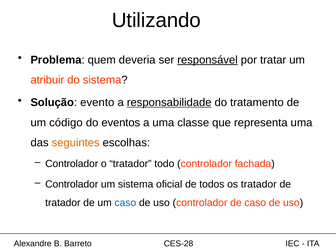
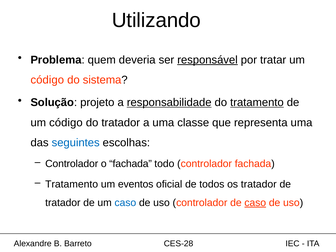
atribuir: atribuir -> código (47, 80)
evento: evento -> projeto (97, 102)
tratamento underline: none -> present (257, 102)
do eventos: eventos -> tratador (121, 123)
seguintes colour: orange -> blue (76, 143)
o tratador: tratador -> fachada (131, 164)
Controlador: Controlador -> Tratamento (72, 184)
um sistema: sistema -> eventos (136, 184)
caso underline: none -> present (255, 203)
